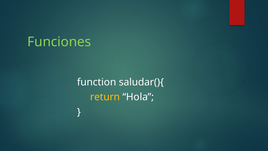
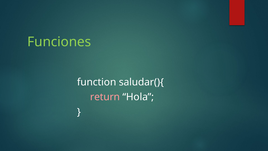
return colour: yellow -> pink (105, 97)
